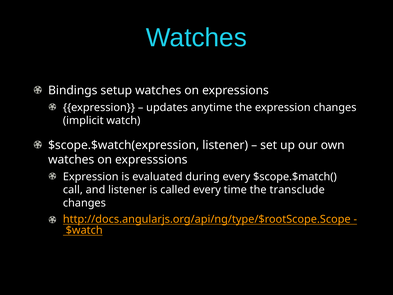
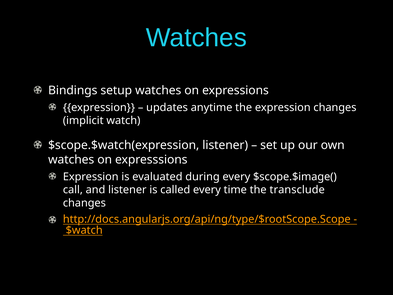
$scope.$match(: $scope.$match( -> $scope.$image( (295, 177)
